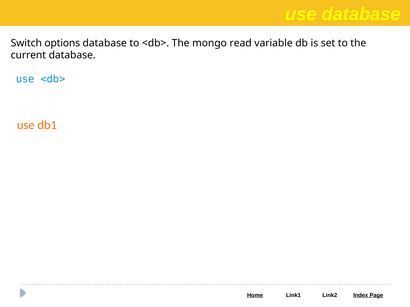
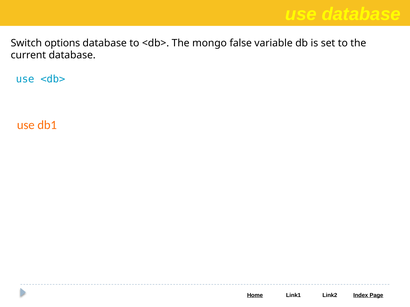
read: read -> false (241, 43)
